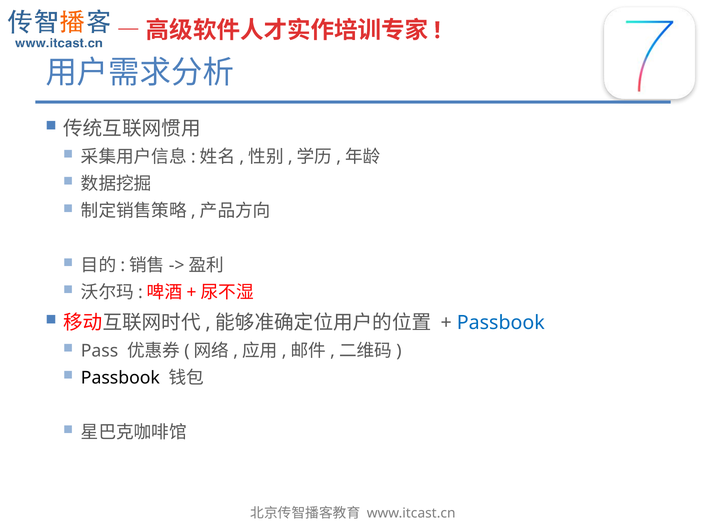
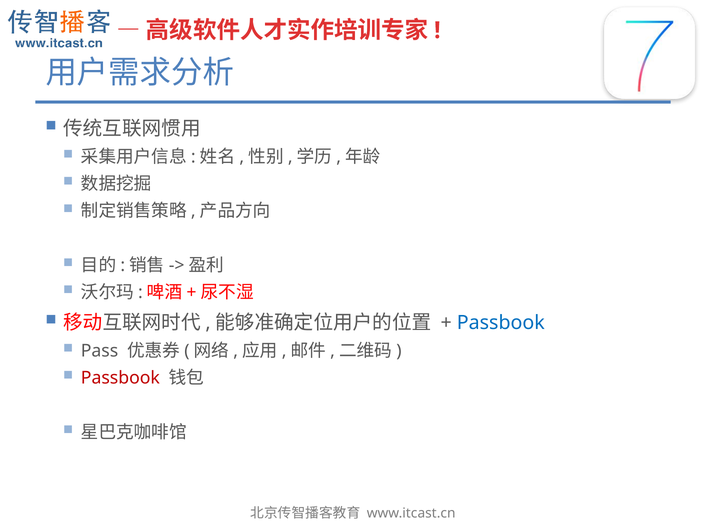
Passbook colour: black -> red (120, 378)
